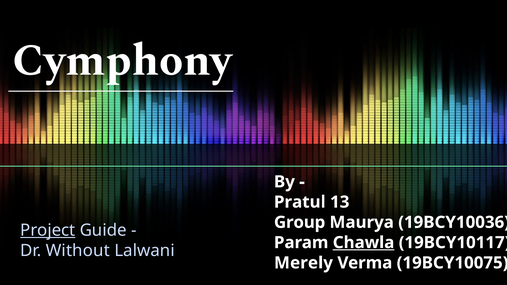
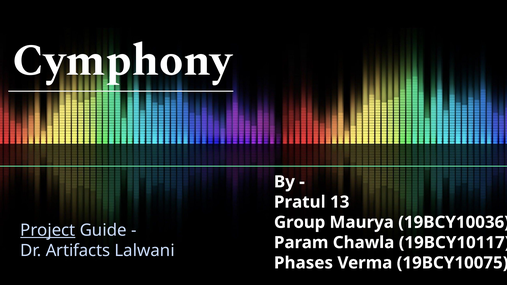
Chawla underline: present -> none (364, 243)
Without: Without -> Artifacts (78, 251)
Merely: Merely -> Phases (303, 263)
